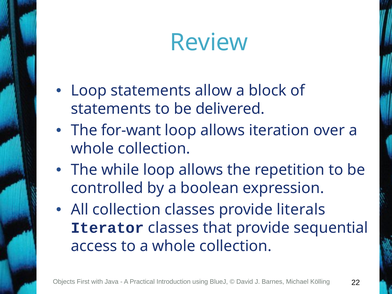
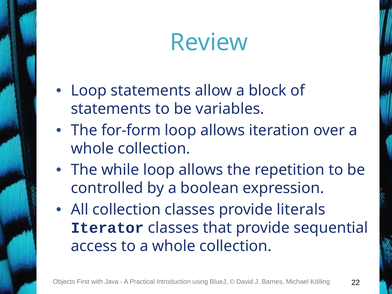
delivered: delivered -> variables (230, 109)
for-want: for-want -> for-form (131, 130)
